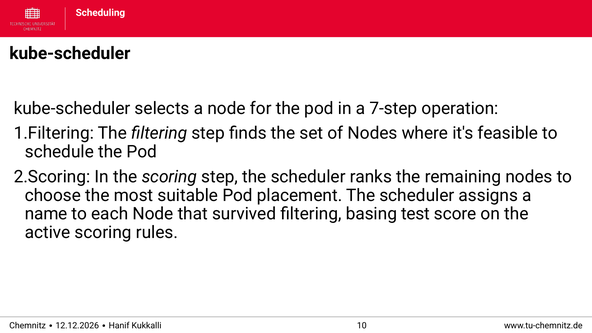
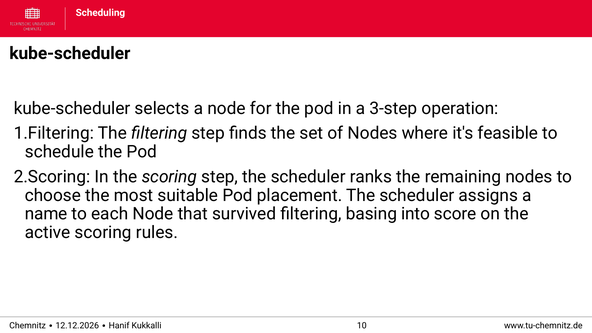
7-step: 7-step -> 3-step (393, 108)
test: test -> into (416, 214)
